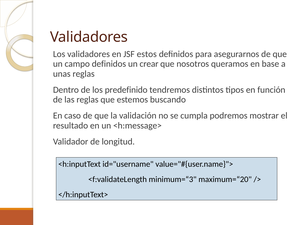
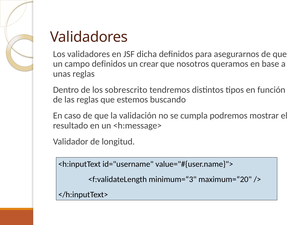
estos: estos -> dicha (147, 54)
predefinido: predefinido -> sobrescrito (126, 90)
